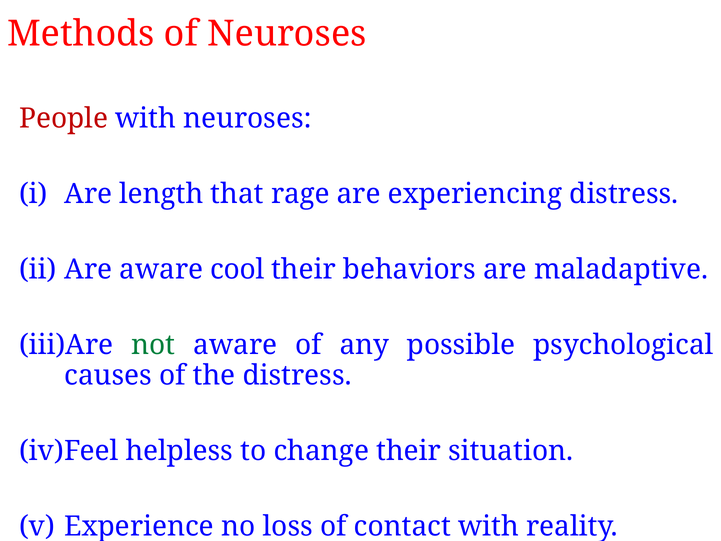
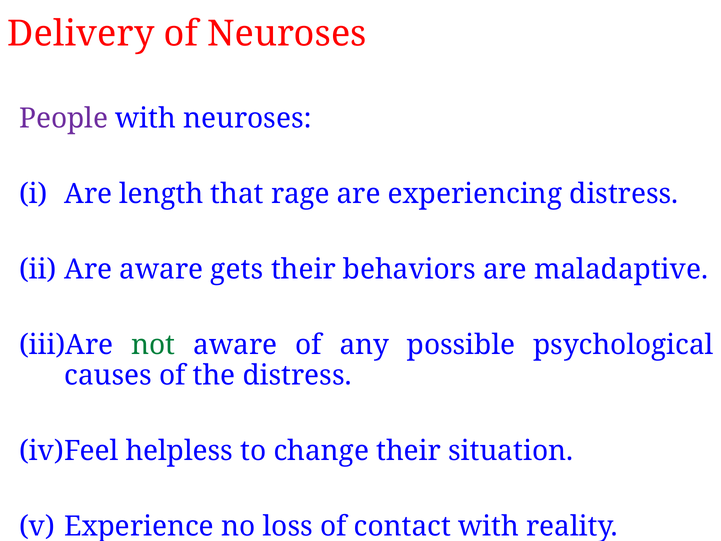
Methods: Methods -> Delivery (81, 34)
People colour: red -> purple (64, 119)
cool: cool -> gets (237, 269)
